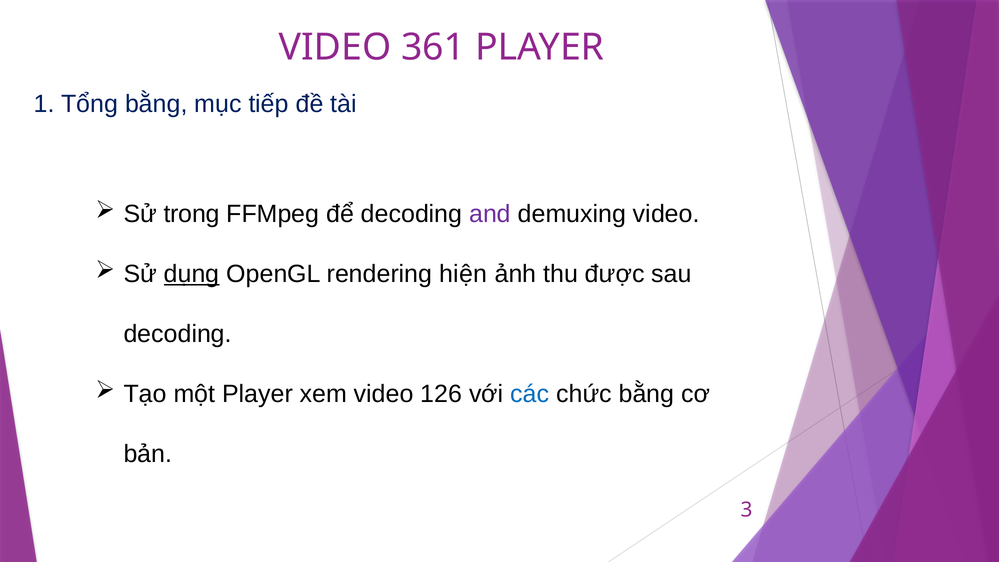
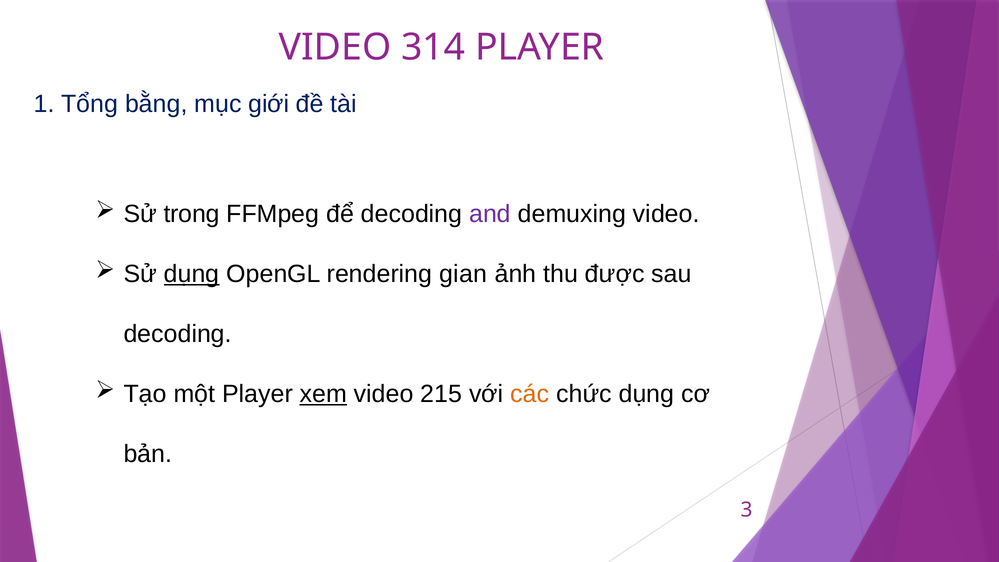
361: 361 -> 314 (433, 48)
tiếp: tiếp -> giới (269, 104)
hiện: hiện -> gian (463, 274)
xem underline: none -> present (323, 394)
126: 126 -> 215 (441, 394)
các colour: blue -> orange (530, 394)
chức bằng: bằng -> dụng (646, 394)
